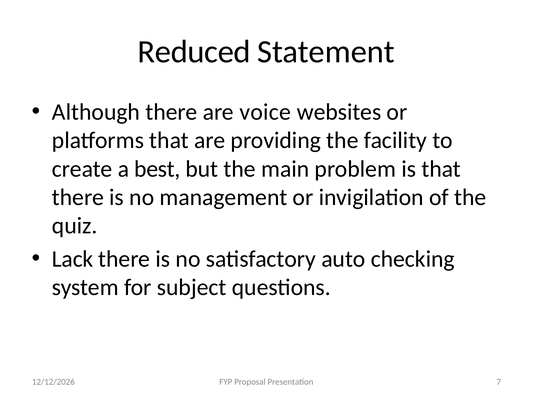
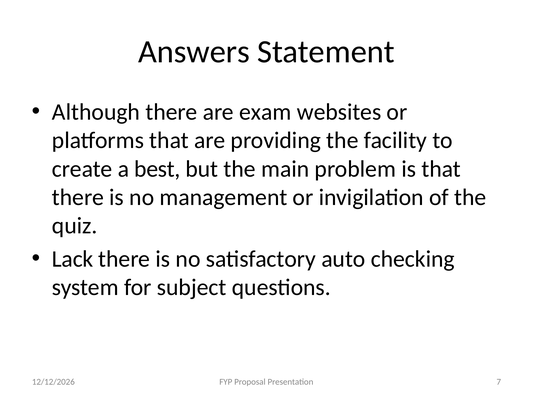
Reduced: Reduced -> Answers (194, 52)
voice: voice -> exam (265, 112)
